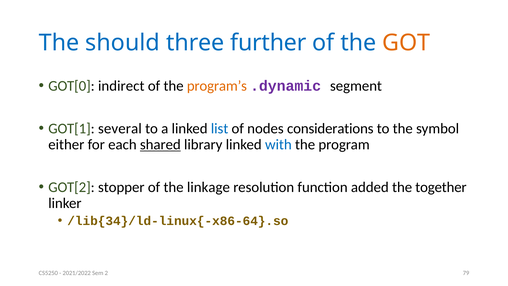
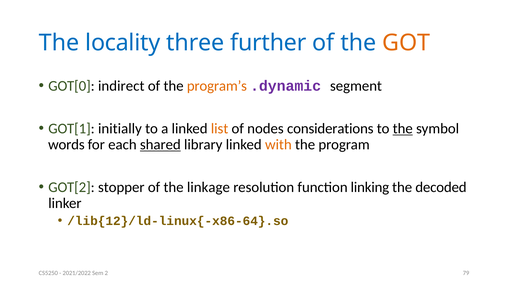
should: should -> locality (123, 43)
several: several -> initially (120, 128)
list colour: blue -> orange (220, 128)
the underline: none -> present (403, 128)
either: either -> words (66, 144)
with colour: blue -> orange (278, 144)
added: added -> linking (370, 187)
together: together -> decoded (441, 187)
/lib{34}/ld-linux{-x86-64}.so: /lib{34}/ld-linux{-x86-64}.so -> /lib{12}/ld-linux{-x86-64}.so (178, 221)
